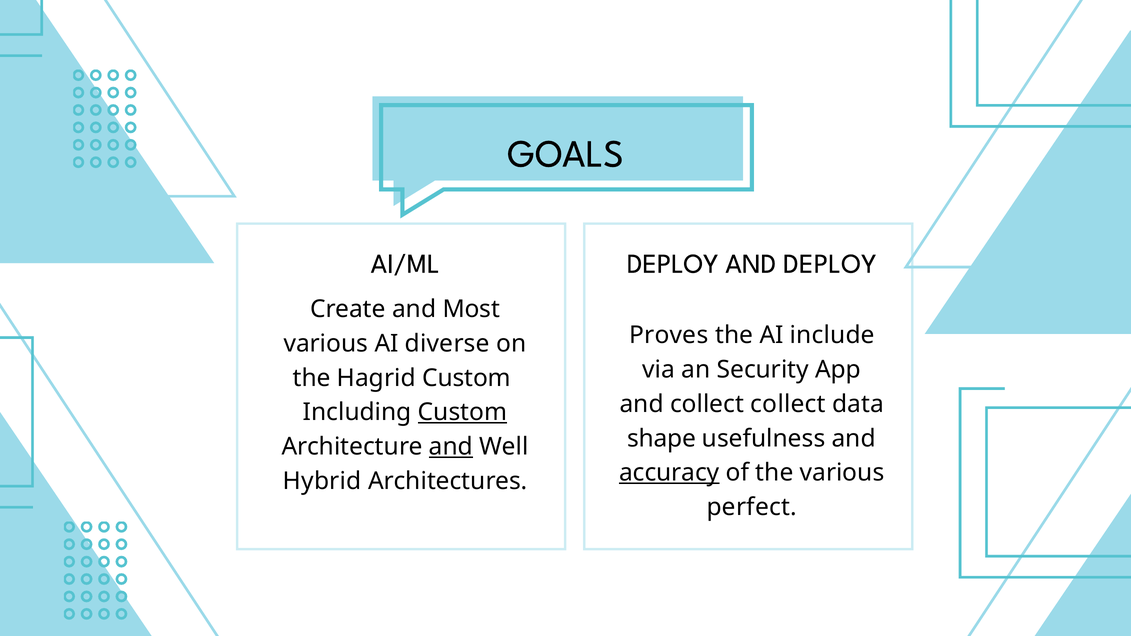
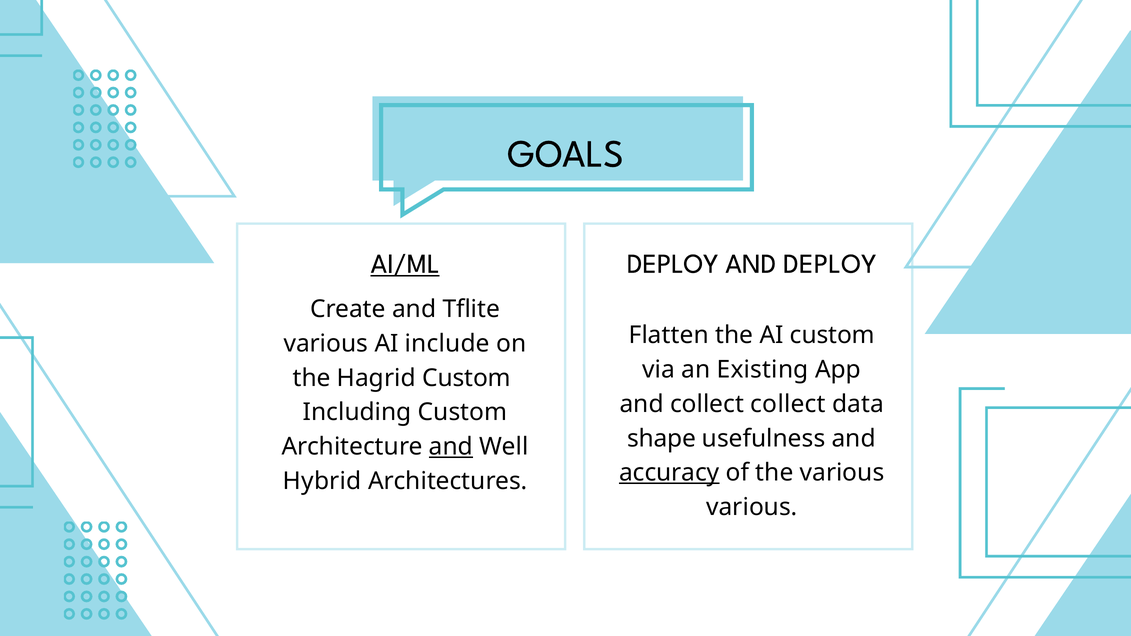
AI/ML underline: none -> present (405, 264)
Most: Most -> Tflite (471, 309)
Proves: Proves -> Flatten (669, 335)
AI include: include -> custom (832, 335)
diverse: diverse -> include (447, 344)
Security: Security -> Existing (763, 370)
Custom underline: present -> none (463, 412)
perfect: perfect -> various (752, 507)
